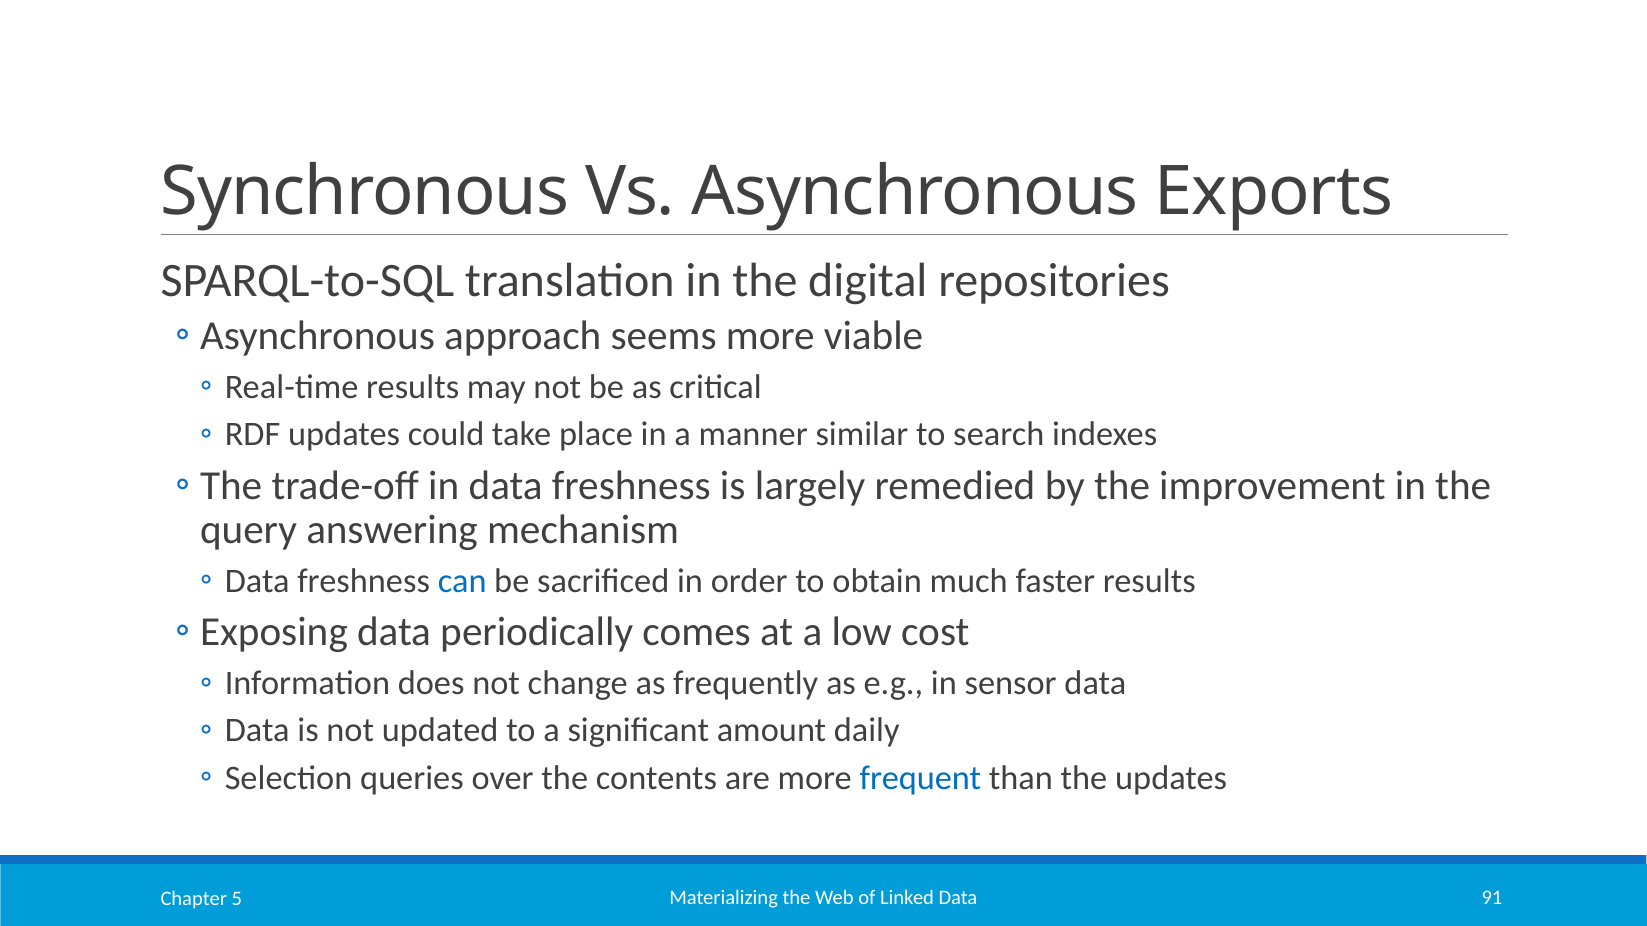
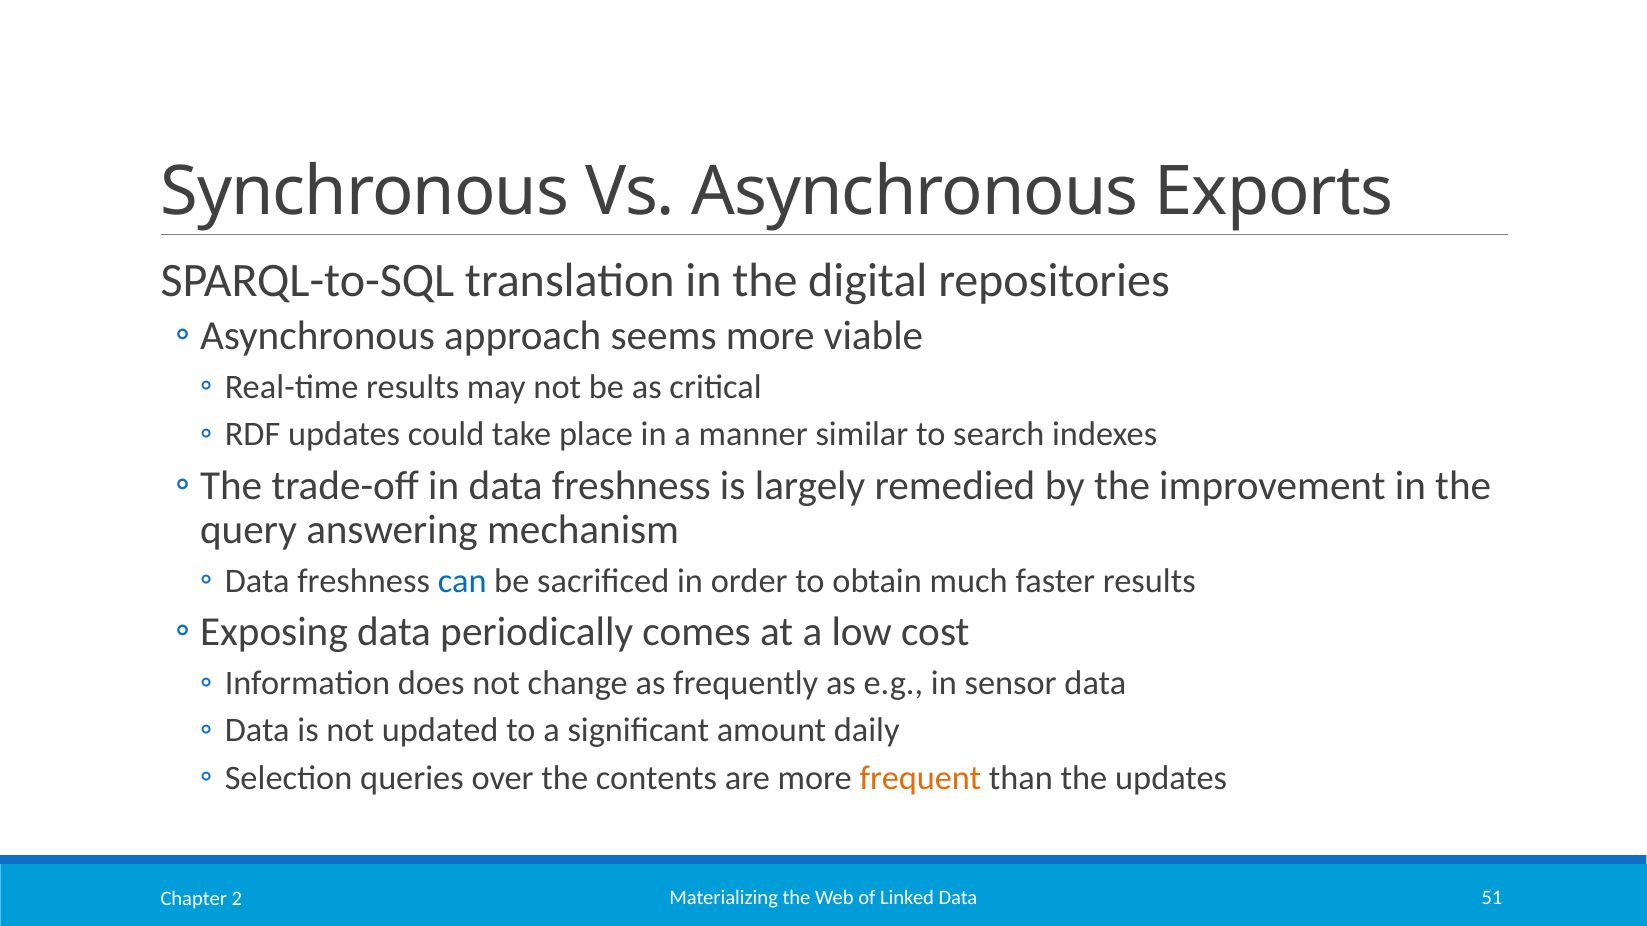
frequent colour: blue -> orange (920, 778)
91: 91 -> 51 (1492, 898)
5: 5 -> 2 (237, 899)
